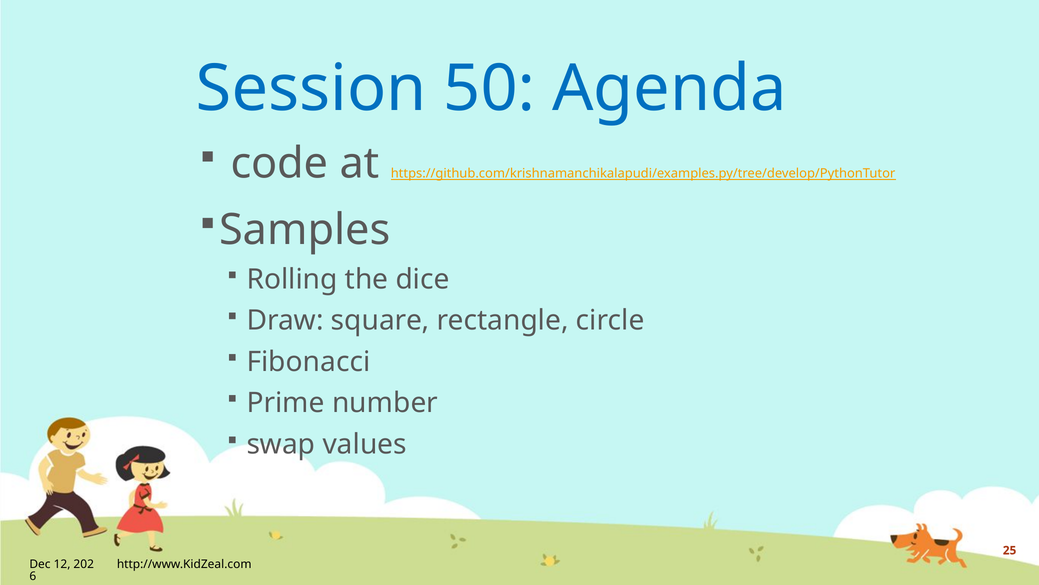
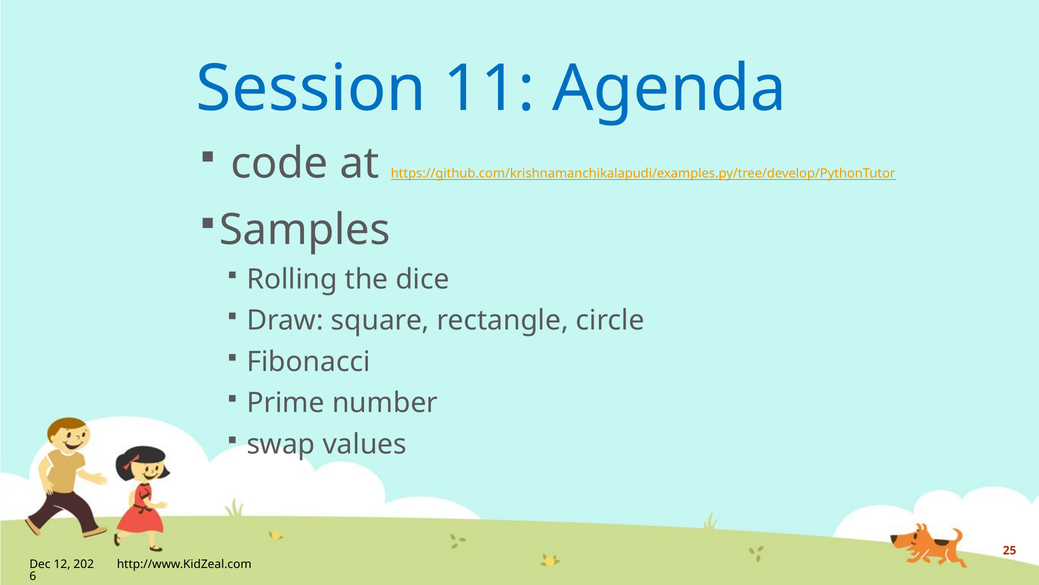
50: 50 -> 11 (489, 89)
